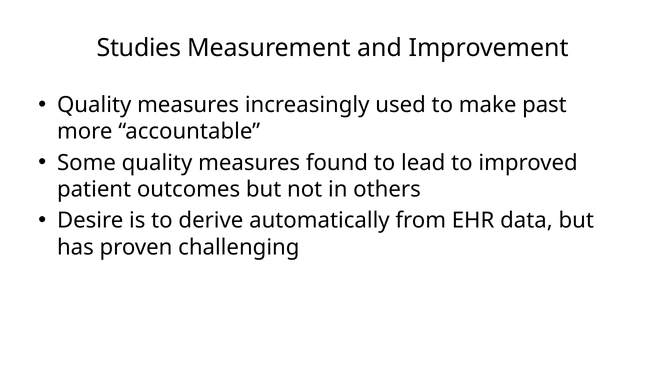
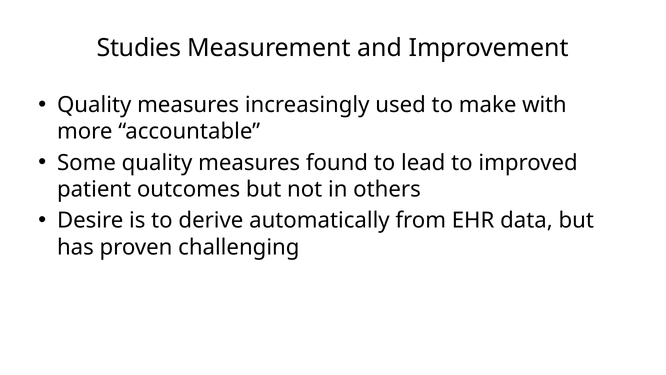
past: past -> with (544, 105)
